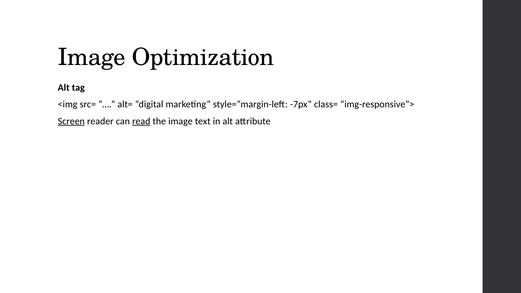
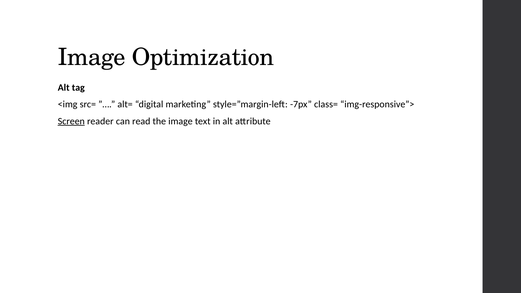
read underline: present -> none (141, 121)
